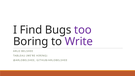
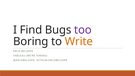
Write colour: purple -> orange (79, 41)
